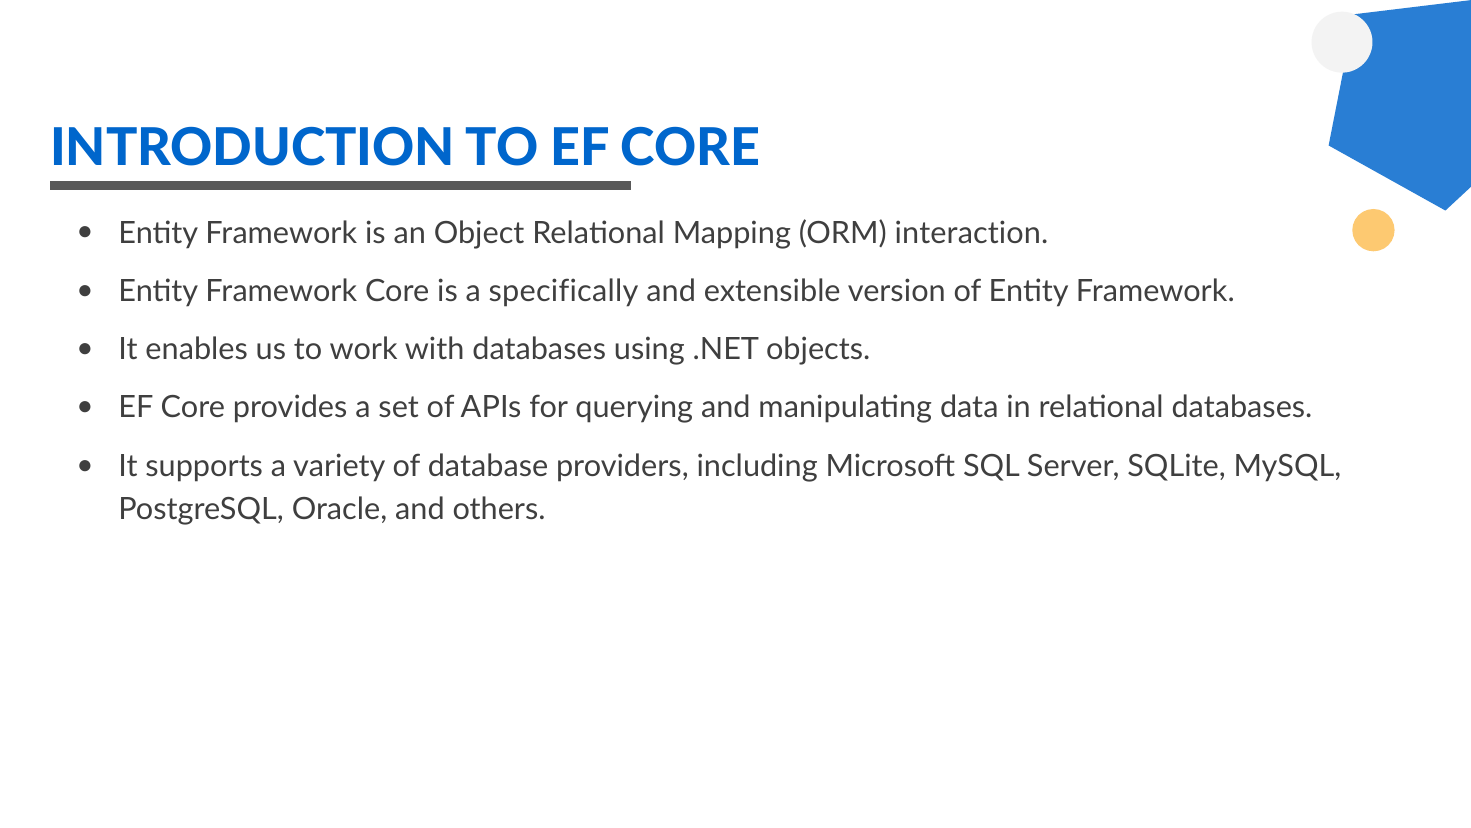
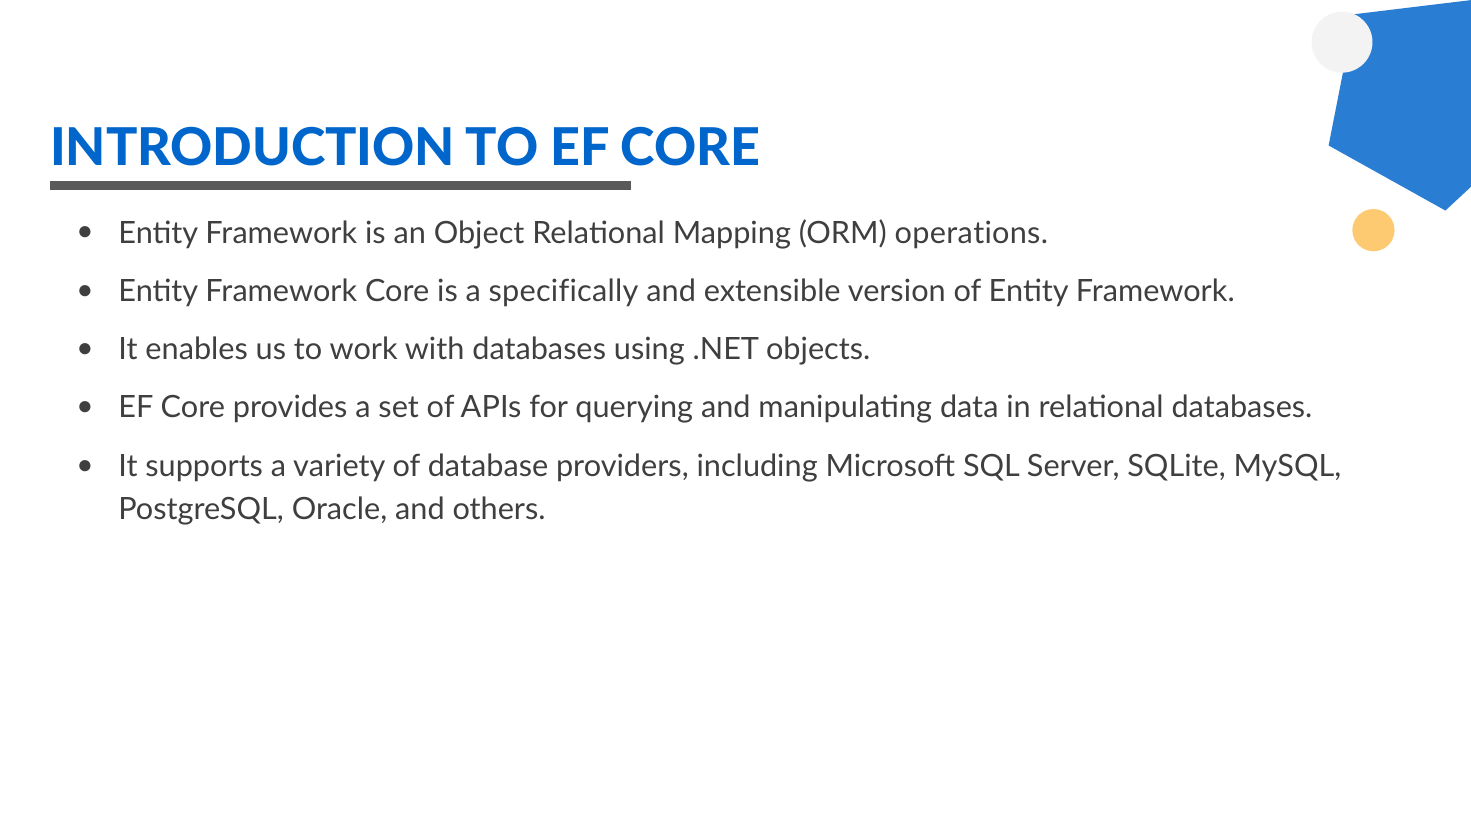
interaction: interaction -> operations (971, 233)
